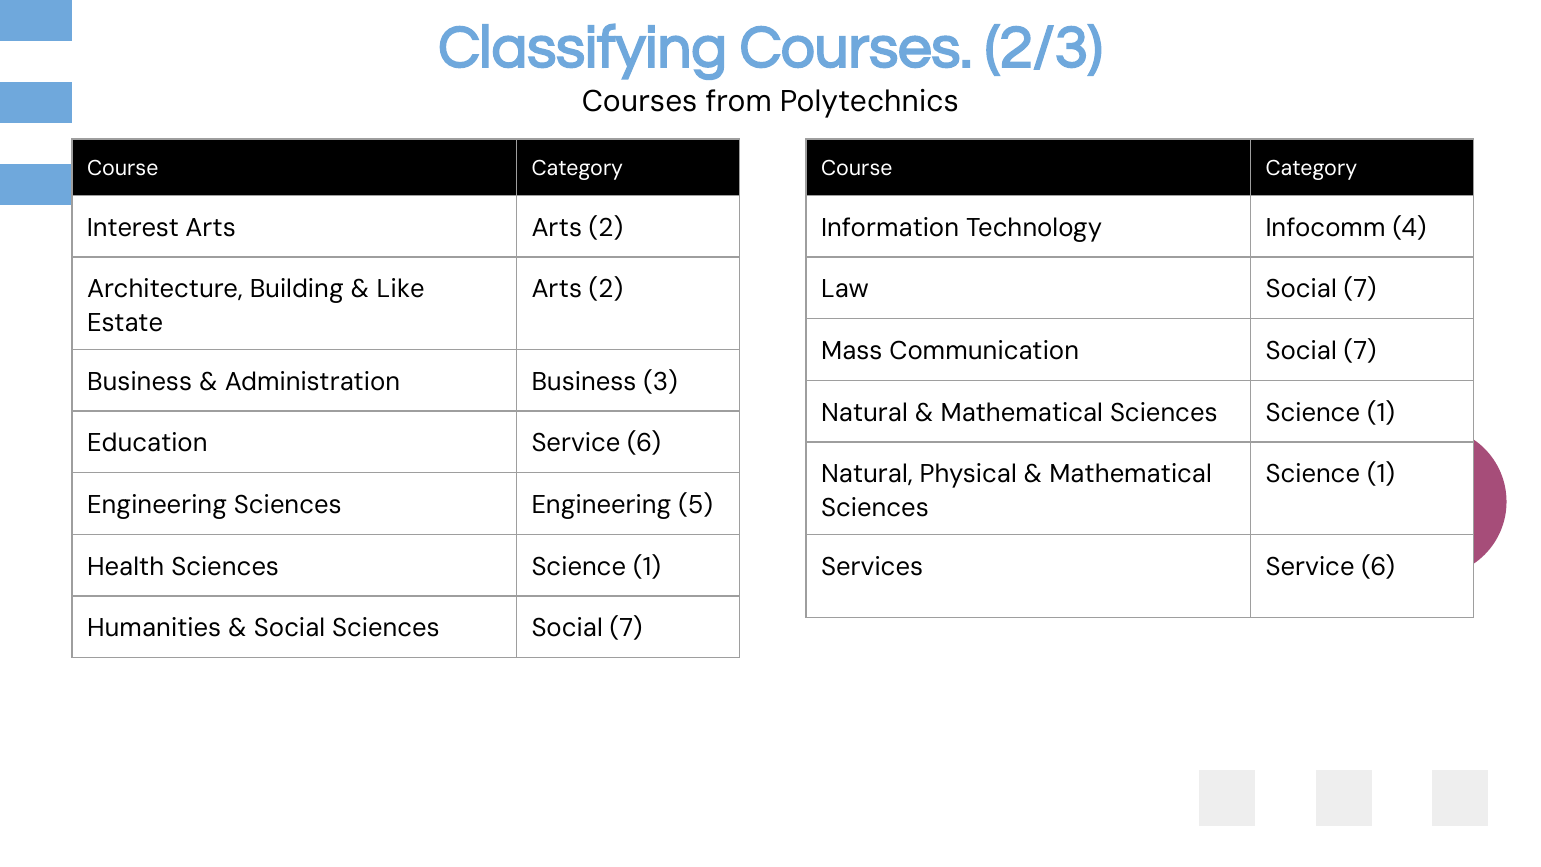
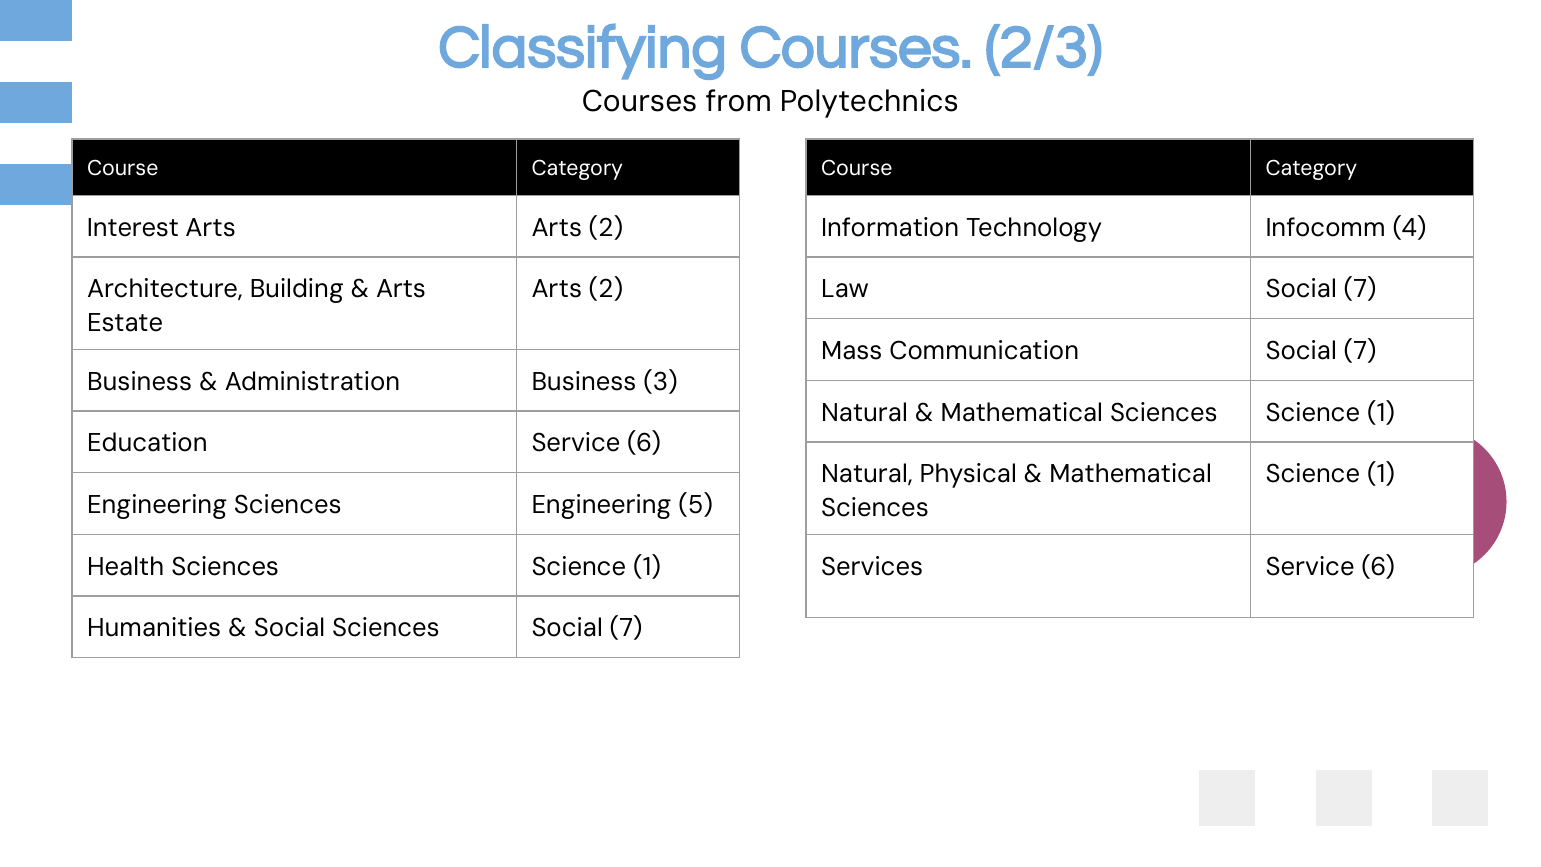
Like: Like -> Arts (401, 289)
